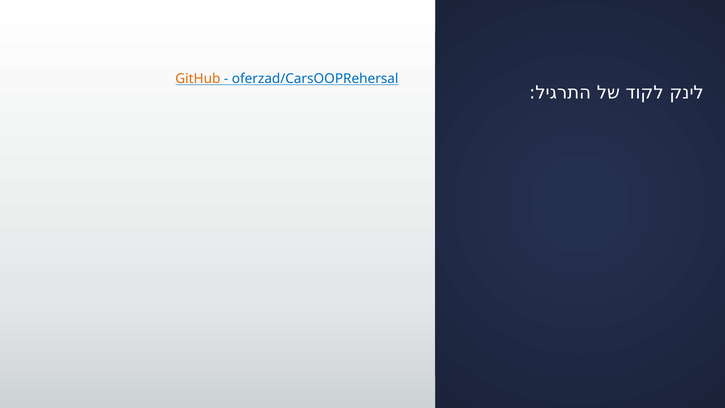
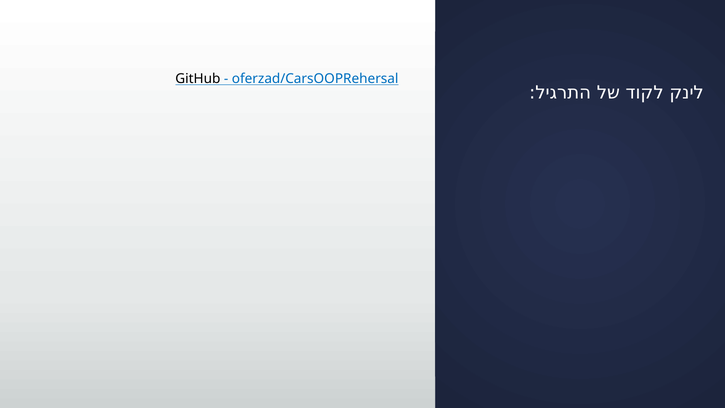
GitHub colour: orange -> black (198, 79)
